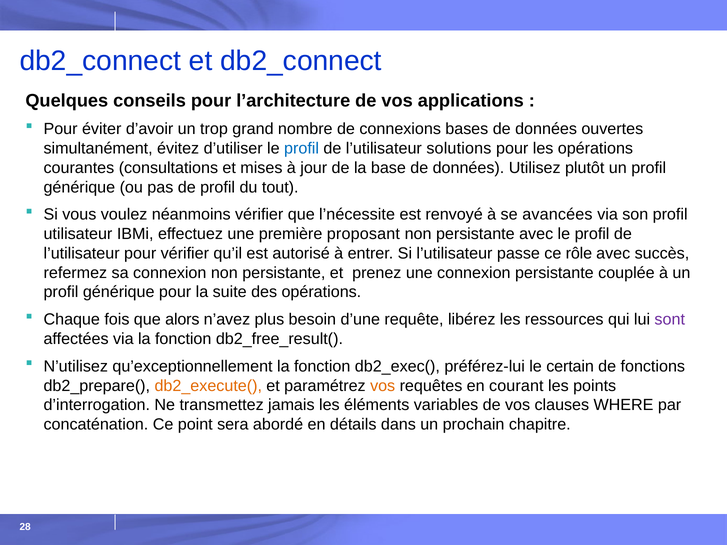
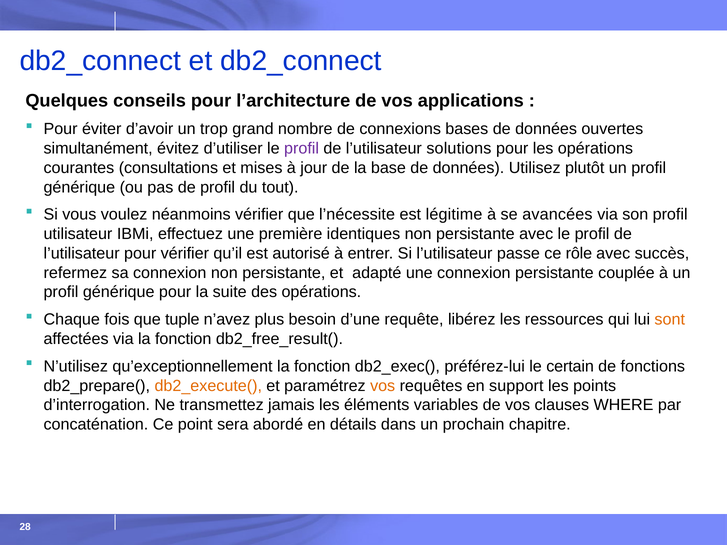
profil colour: blue -> purple (302, 149)
renvoyé: renvoyé -> légitime (454, 215)
proposant: proposant -> identiques (363, 234)
prenez: prenez -> adapté (377, 273)
alors: alors -> tuple (182, 320)
sont colour: purple -> orange (670, 320)
courant: courant -> support (516, 386)
